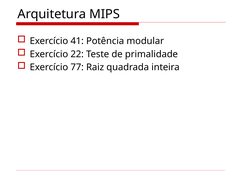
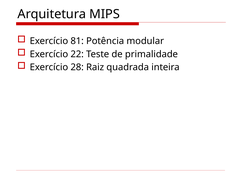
41: 41 -> 81 (77, 41)
77: 77 -> 28 (77, 67)
